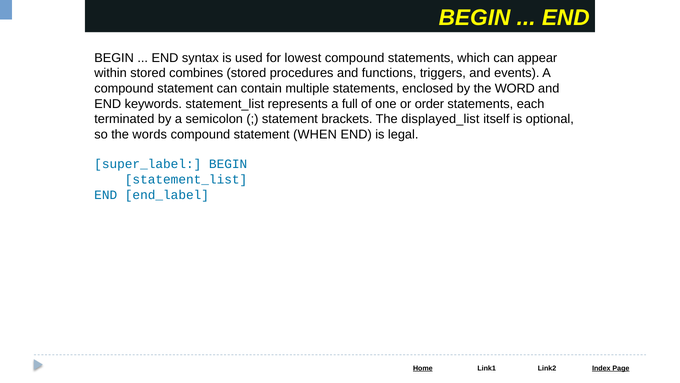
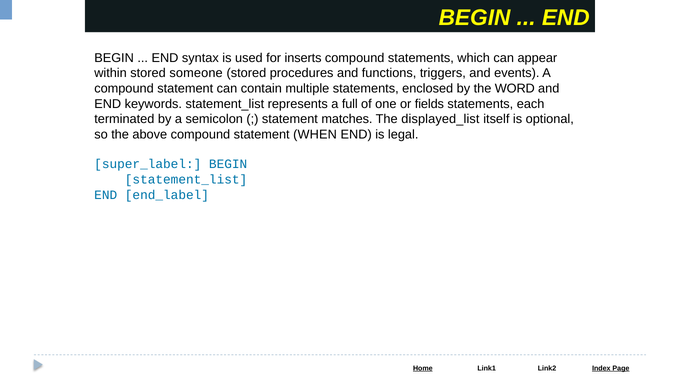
lowest: lowest -> inserts (303, 58)
combines: combines -> someone (196, 73)
order: order -> fields (429, 104)
brackets: brackets -> matches (347, 119)
words: words -> above (150, 134)
